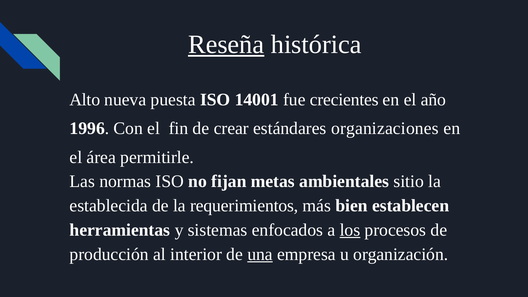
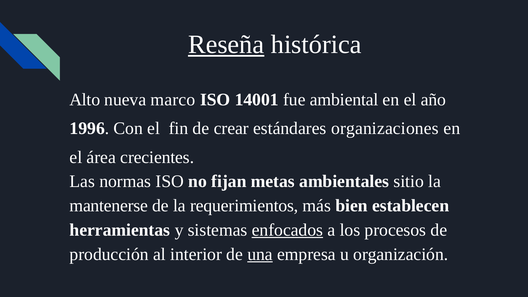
puesta: puesta -> marco (173, 100)
crecientes: crecientes -> ambiental (344, 100)
permitirle: permitirle -> crecientes (157, 157)
establecida: establecida -> mantenerse (109, 206)
enfocados underline: none -> present (287, 230)
los underline: present -> none (350, 230)
